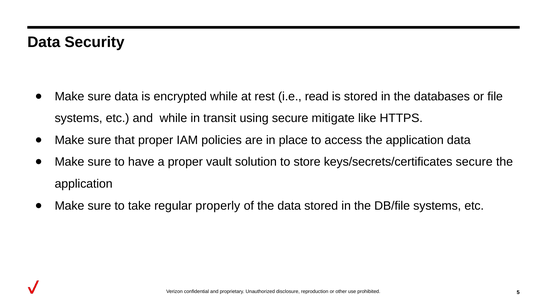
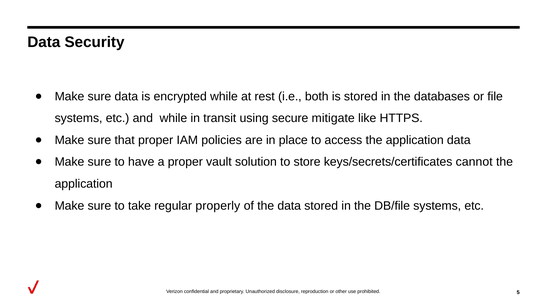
read: read -> both (317, 96)
keys/secrets/certificates secure: secure -> cannot (474, 162)
